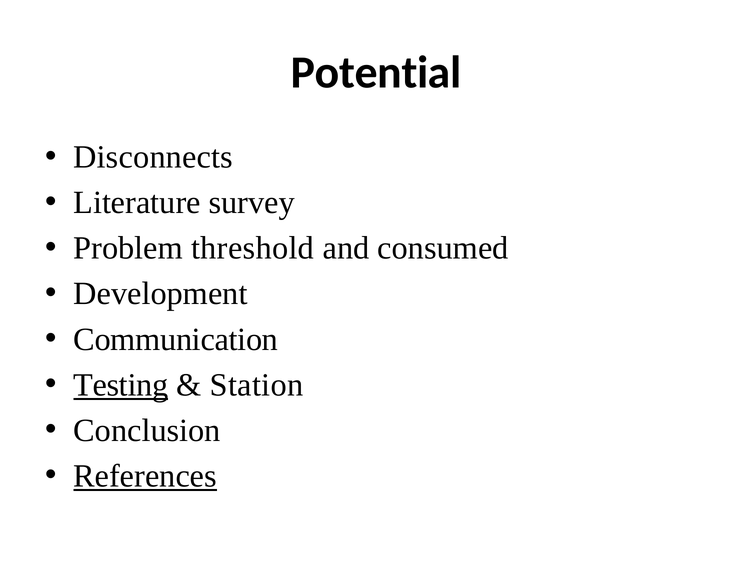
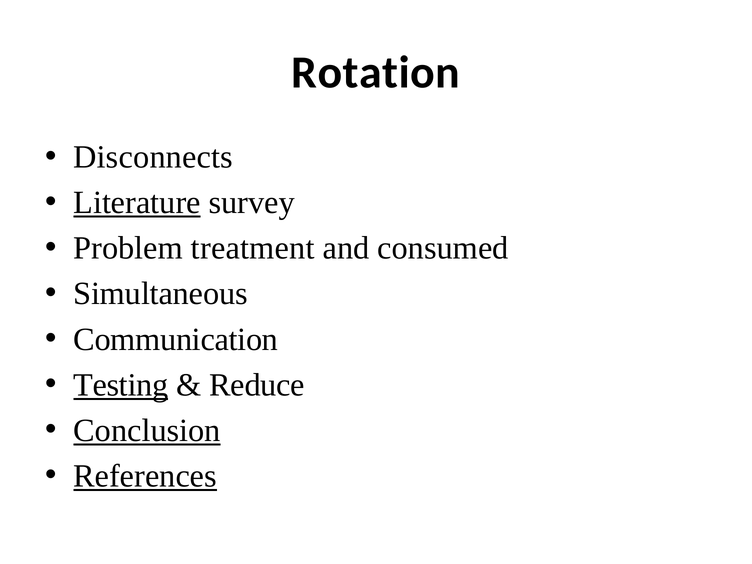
Potential: Potential -> Rotation (376, 73)
Literature underline: none -> present (137, 203)
threshold: threshold -> treatment (253, 248)
Development: Development -> Simultaneous (161, 294)
Station: Station -> Reduce (257, 385)
Conclusion underline: none -> present (147, 430)
